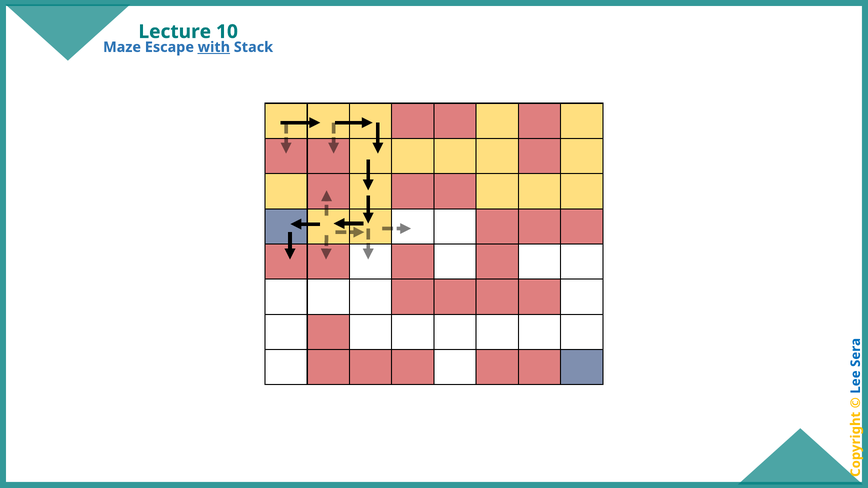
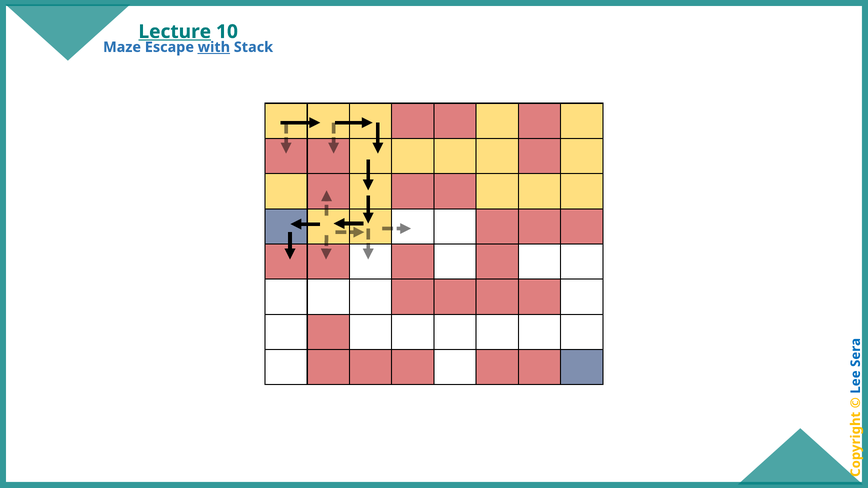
Lecture underline: none -> present (175, 32)
